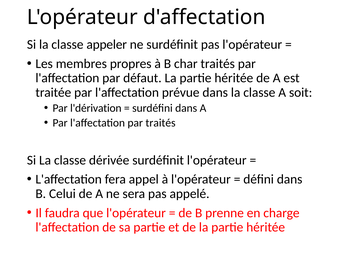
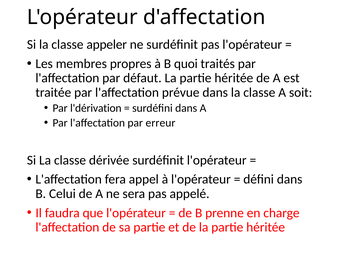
char: char -> quoi (186, 64)
par traités: traités -> erreur (161, 123)
